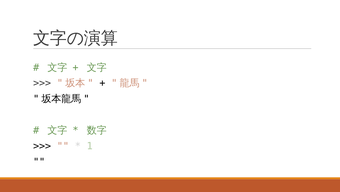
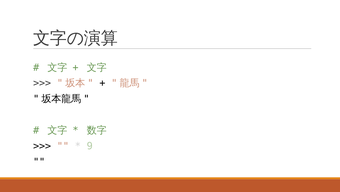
1: 1 -> 9 (90, 145)
